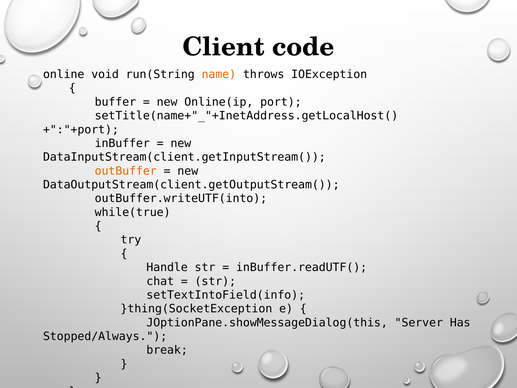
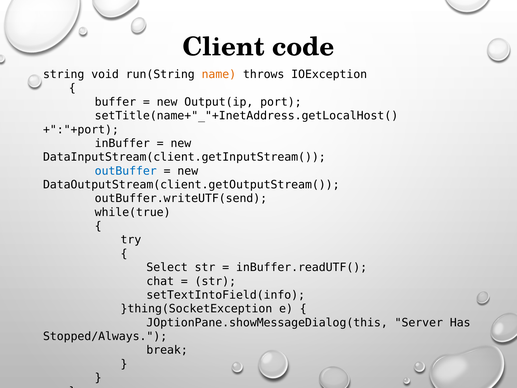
online: online -> string (64, 74)
Online(ip: Online(ip -> Output(ip (219, 102)
outBuffer colour: orange -> blue (126, 171)
outBuffer.writeUTF(into: outBuffer.writeUTF(into -> outBuffer.writeUTF(send (181, 198)
Handle: Handle -> Select (167, 267)
